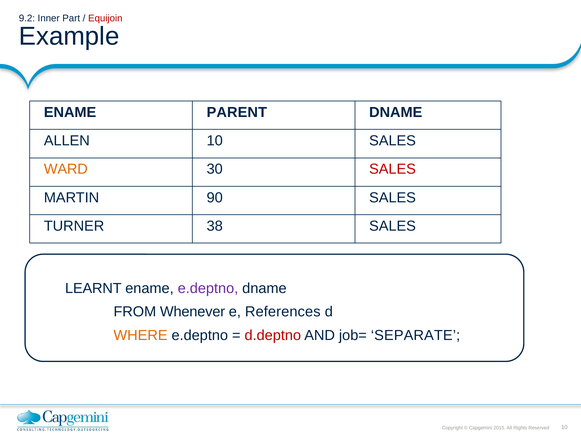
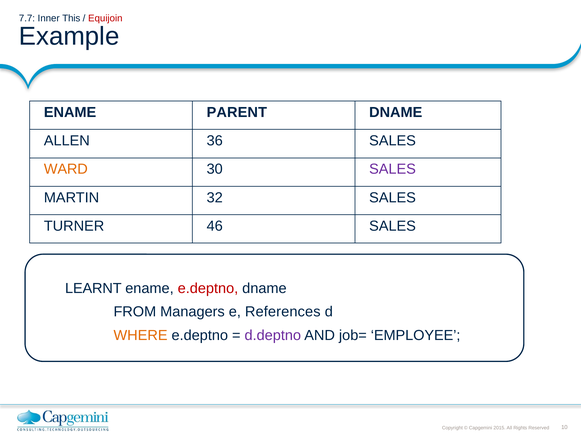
9.2: 9.2 -> 7.7 (27, 18)
Part: Part -> This (71, 18)
ALLEN 10: 10 -> 36 (215, 141)
SALES colour: red -> purple (393, 169)
90: 90 -> 32 (215, 197)
38: 38 -> 46 (215, 226)
e.deptno colour: purple -> red (208, 288)
Whenever: Whenever -> Managers (192, 312)
d.deptno colour: red -> purple (273, 335)
SEPARATE: SEPARATE -> EMPLOYEE (416, 335)
